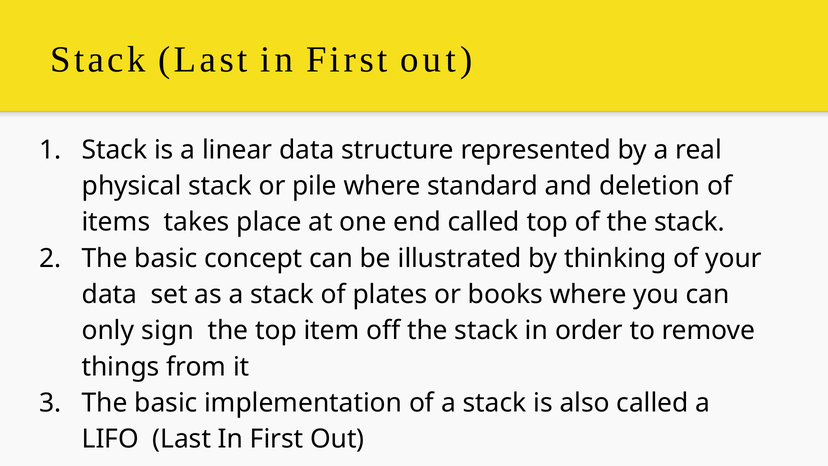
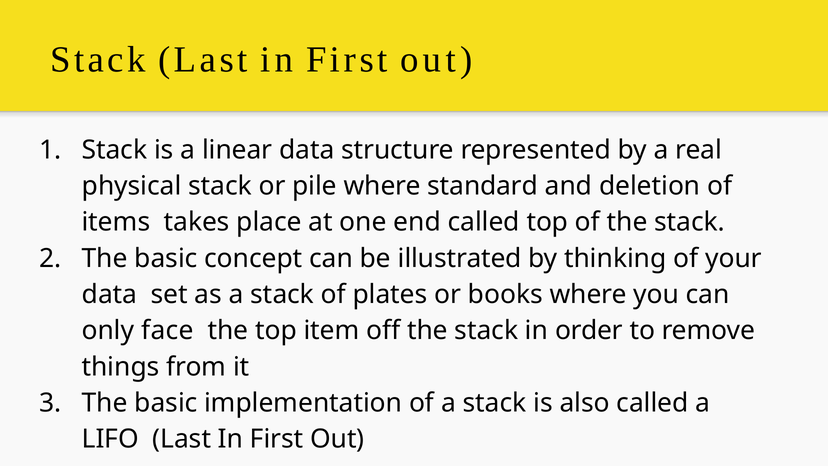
sign: sign -> face (168, 331)
